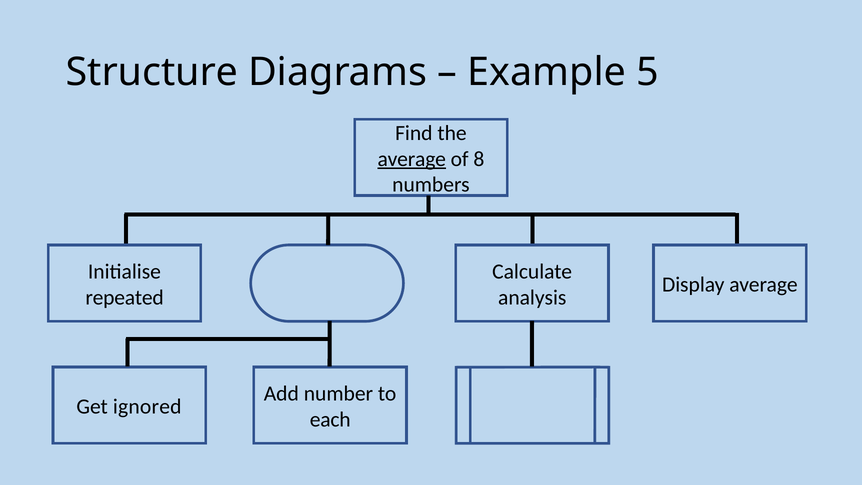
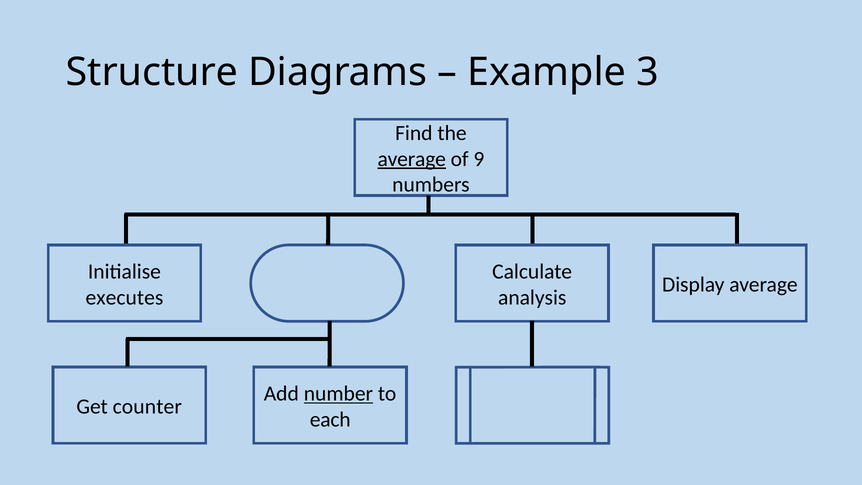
5: 5 -> 3 (648, 72)
8: 8 -> 9 (479, 159)
repeated: repeated -> executes (124, 298)
number underline: none -> present (338, 394)
ignored: ignored -> counter (147, 407)
